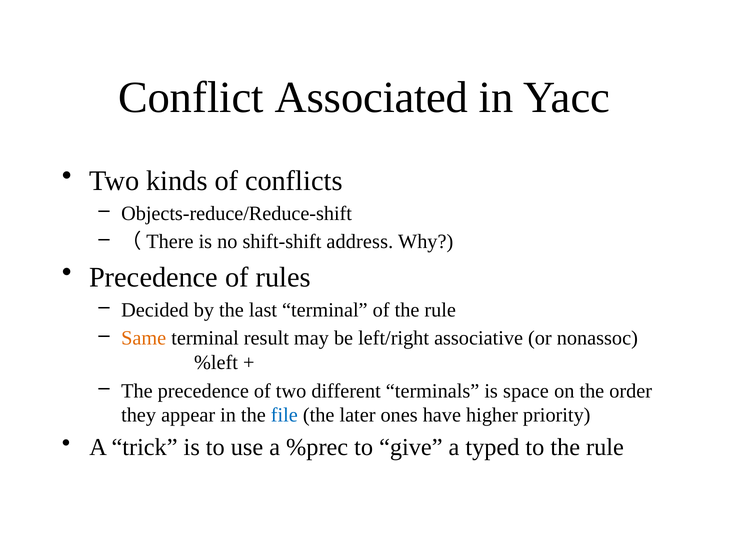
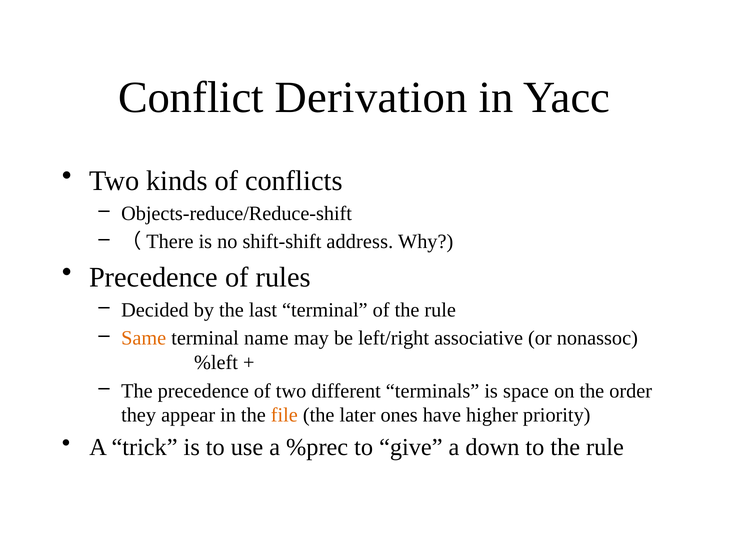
Associated: Associated -> Derivation (371, 97)
result: result -> name (266, 338)
file colour: blue -> orange (284, 415)
typed: typed -> down (492, 447)
